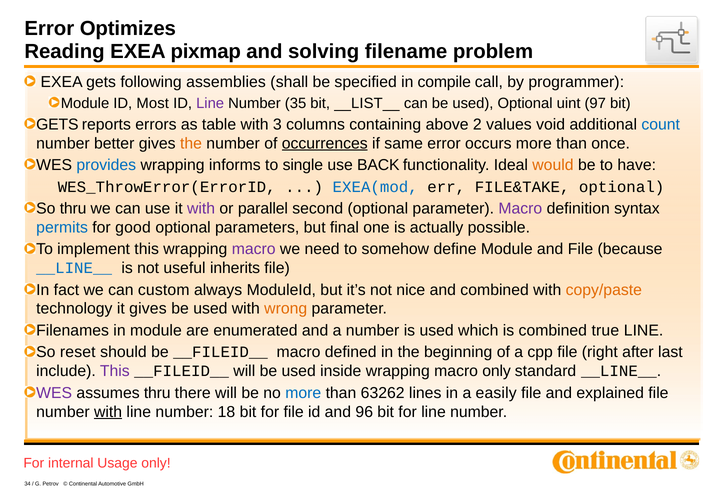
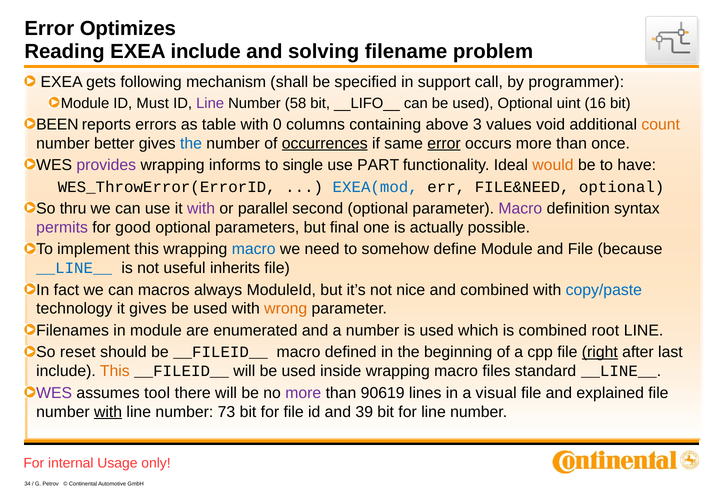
EXEA pixmap: pixmap -> include (206, 51)
assemblies: assemblies -> mechanism (226, 82)
compile: compile -> support (444, 82)
Most: Most -> Must (153, 103)
35: 35 -> 58 (296, 103)
__LIST__: __LIST__ -> __LIFO__ (367, 103)
97: 97 -> 16 (595, 103)
GETS: GETS -> BEEN (57, 124)
3: 3 -> 0 (277, 124)
2: 2 -> 3 (477, 124)
count colour: blue -> orange (661, 124)
the colour: orange -> blue (191, 143)
error underline: none -> present (444, 143)
provides colour: blue -> purple (106, 165)
BACK: BACK -> PART (378, 165)
FILE&TAKE: FILE&TAKE -> FILE&NEED (522, 187)
permits colour: blue -> purple (62, 227)
macro colour: purple -> blue (254, 249)
custom: custom -> macros (164, 290)
copy/paste colour: orange -> blue (604, 290)
true: true -> root (605, 330)
right underline: none -> present (600, 352)
This colour: purple -> orange (115, 371)
macro only: only -> files (496, 371)
assumes thru: thru -> tool (157, 393)
more colour: blue -> purple (303, 393)
63262: 63262 -> 90619 (383, 393)
easily: easily -> visual (496, 393)
18: 18 -> 73 (226, 411)
96: 96 -> 39 (364, 411)
